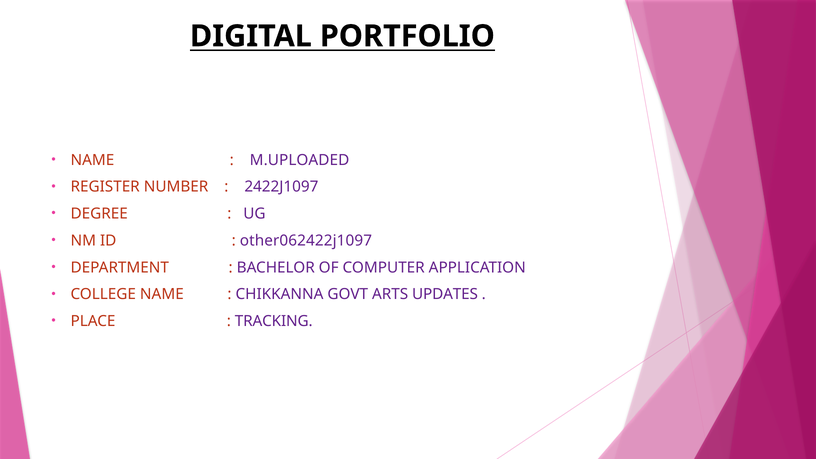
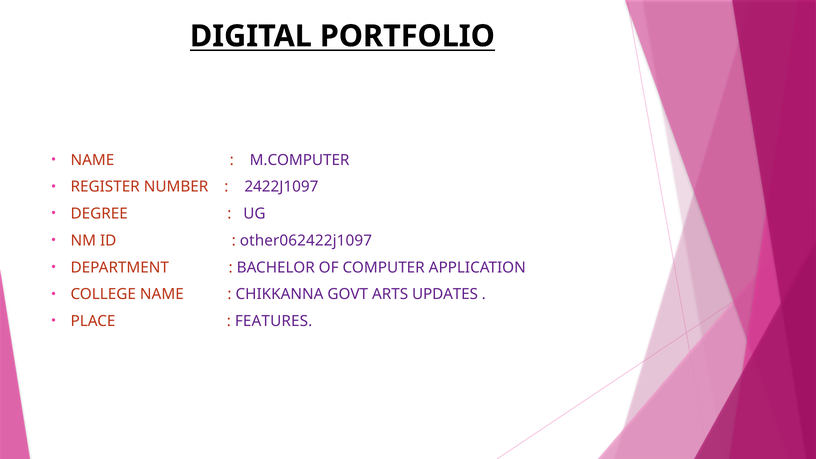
M.UPLOADED: M.UPLOADED -> M.COMPUTER (300, 160)
TRACKING: TRACKING -> FEATURES (274, 321)
